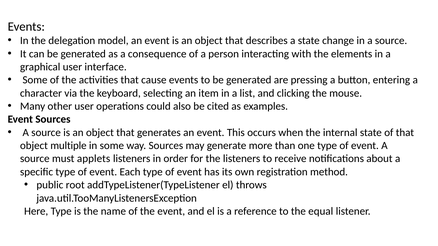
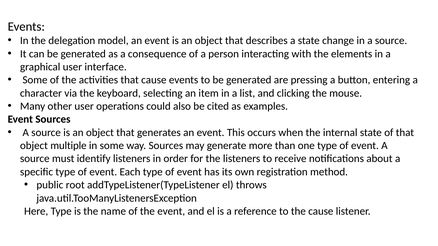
applets: applets -> identify (94, 159)
the equal: equal -> cause (321, 211)
